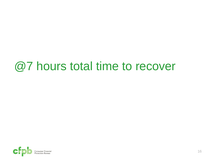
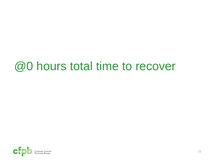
@7: @7 -> @0 (24, 66)
